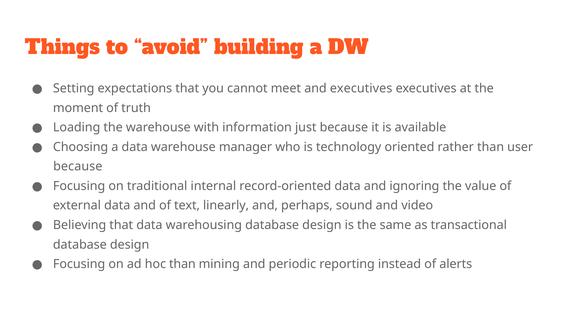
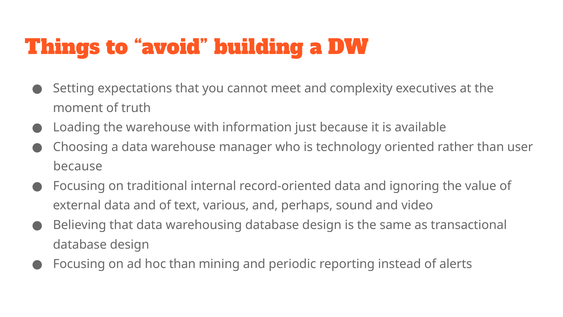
and executives: executives -> complexity (361, 88)
linearly: linearly -> various (226, 205)
